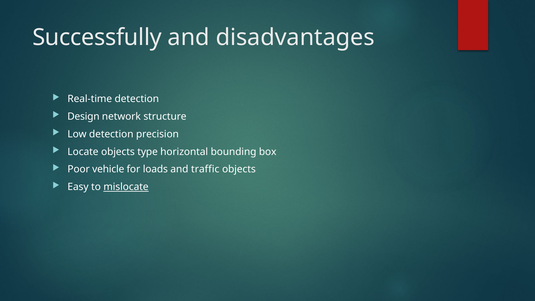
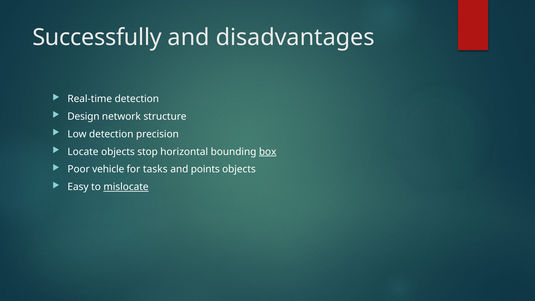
type: type -> stop (148, 152)
box underline: none -> present (268, 152)
loads: loads -> tasks (155, 169)
traffic: traffic -> points (205, 169)
